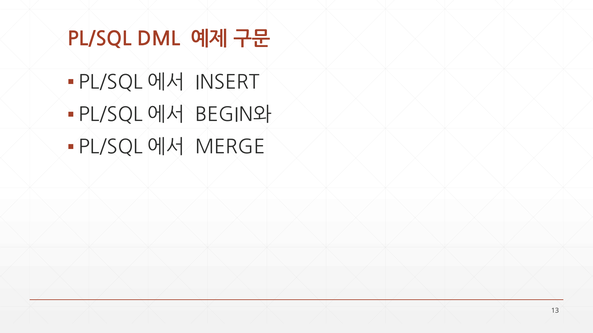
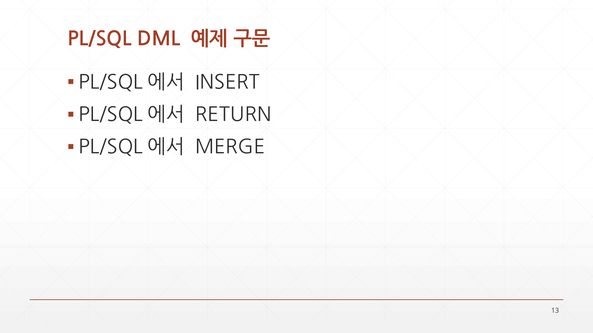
BEGIN와: BEGIN와 -> RETURN (233, 115)
